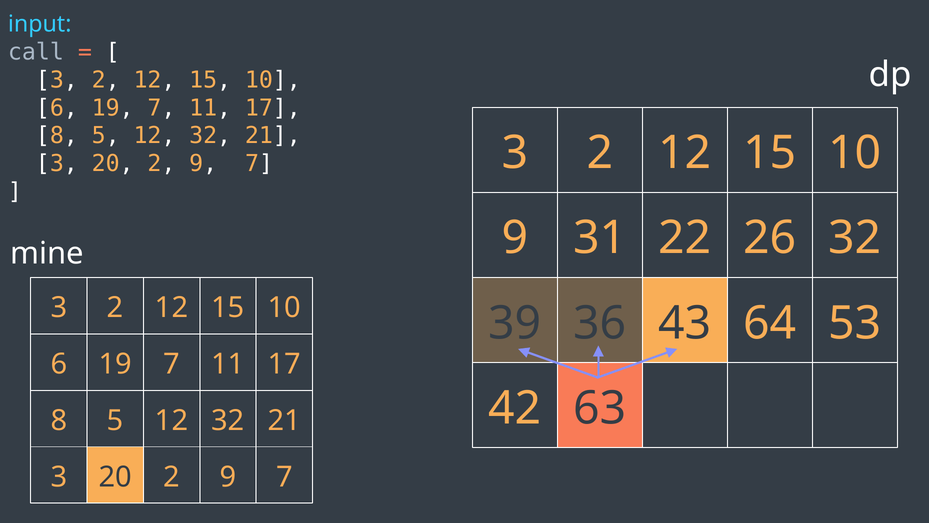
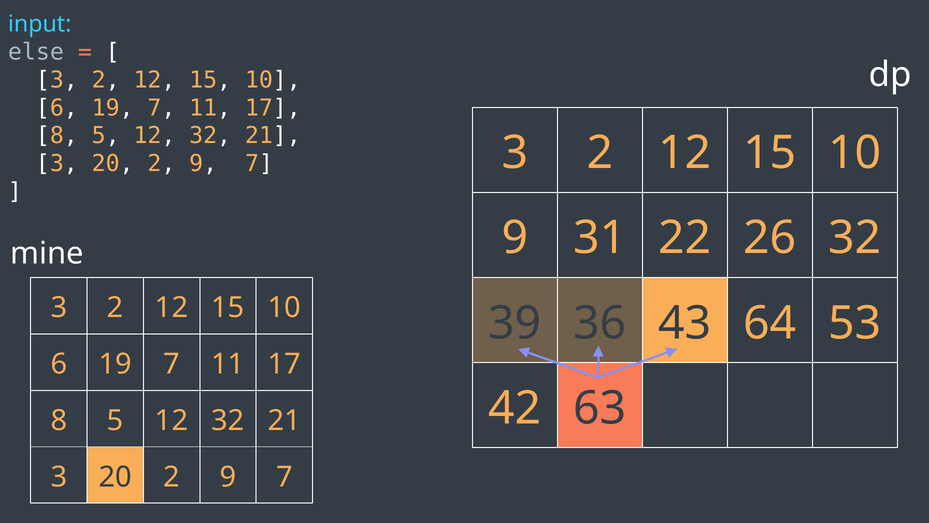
call: call -> else (36, 52)
